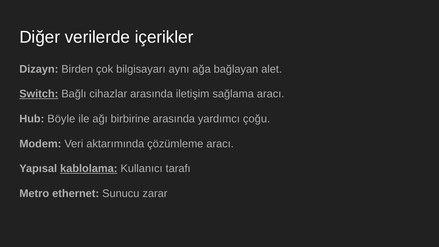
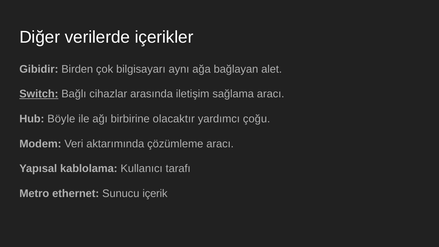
Dizayn: Dizayn -> Gibidir (39, 69)
birbirine arasında: arasında -> olacaktır (174, 119)
kablolama underline: present -> none (89, 169)
zarar: zarar -> içerik (155, 193)
